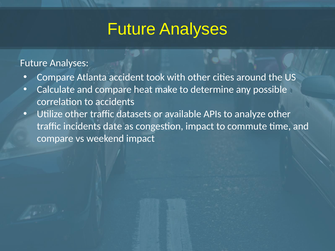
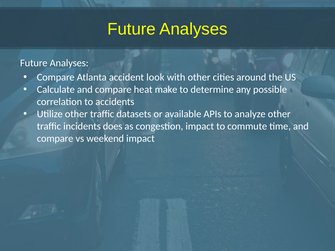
took: took -> look (155, 77)
date: date -> does (113, 126)
